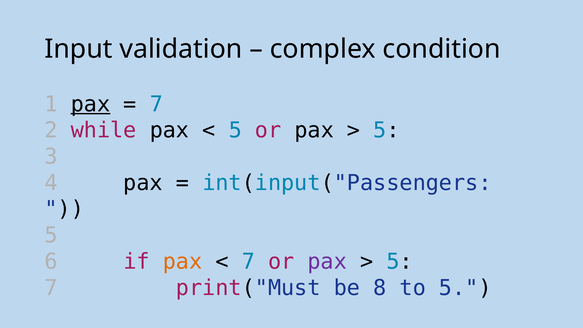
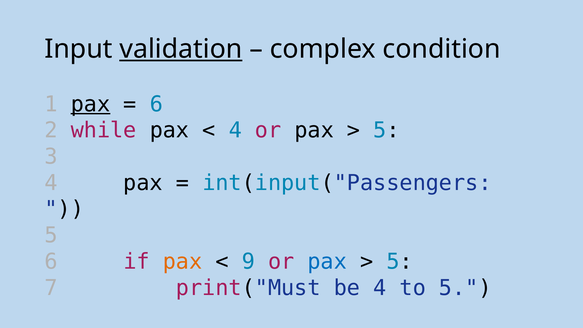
validation underline: none -> present (181, 49)
7: 7 -> 6 (156, 104)
5: 5 -> 4 (235, 130)
7: 7 -> 9 (248, 262)
pax colour: purple -> blue (327, 262)
be 8: 8 -> 4 (380, 288)
